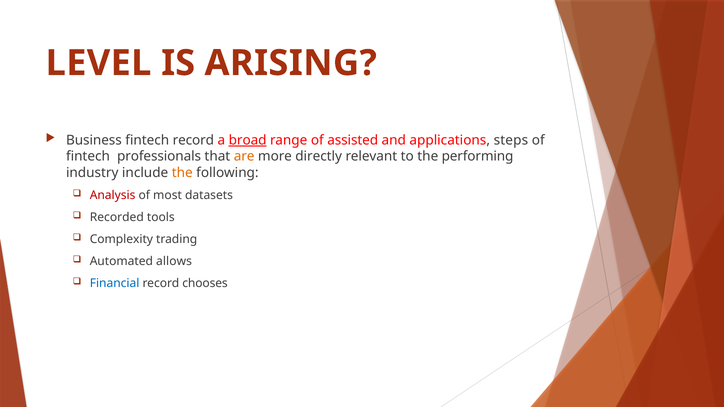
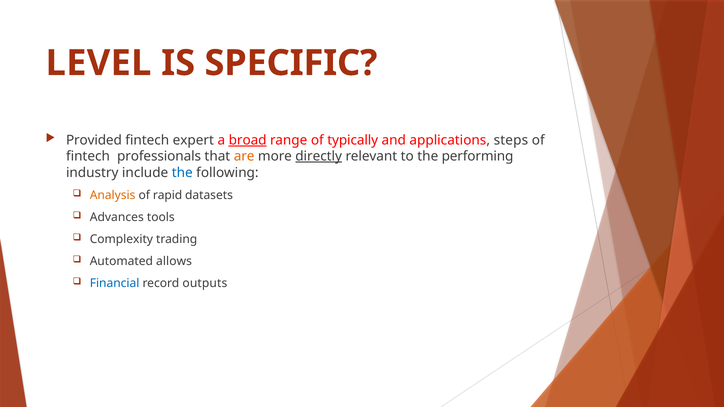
ARISING: ARISING -> SPECIFIC (291, 63)
Business: Business -> Provided (94, 140)
fintech record: record -> expert (193, 140)
assisted: assisted -> typically (353, 140)
directly underline: none -> present (319, 156)
the colour: orange -> blue (182, 173)
Analysis colour: red -> orange (113, 196)
most: most -> rapid (168, 196)
Recorded: Recorded -> Advances (117, 218)
chooses: chooses -> outputs (205, 284)
